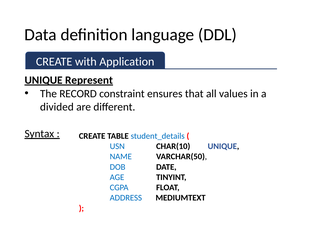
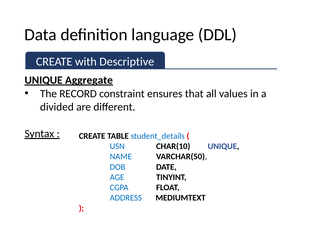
Application: Application -> Descriptive (127, 62)
Represent: Represent -> Aggregate (89, 80)
